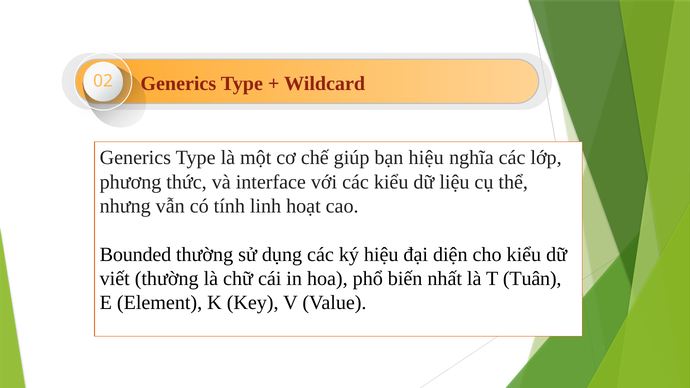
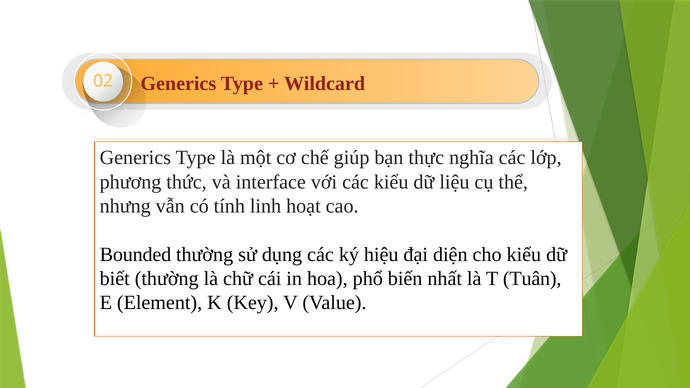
bạn hiệu: hiệu -> thực (426, 158)
viết: viết -> biết (115, 279)
